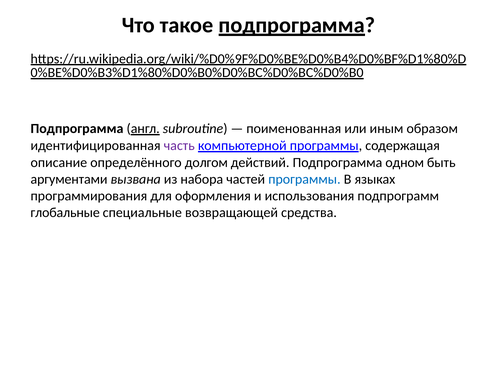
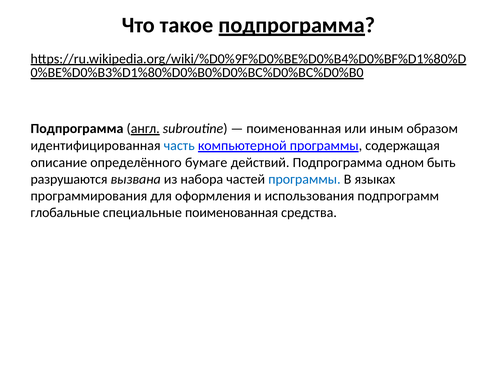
часть colour: purple -> blue (179, 146)
долгом: долгом -> бумаге (206, 163)
аргументами: аргументами -> разрушаются (69, 180)
специальные возвращающей: возвращающей -> поименованная (232, 213)
